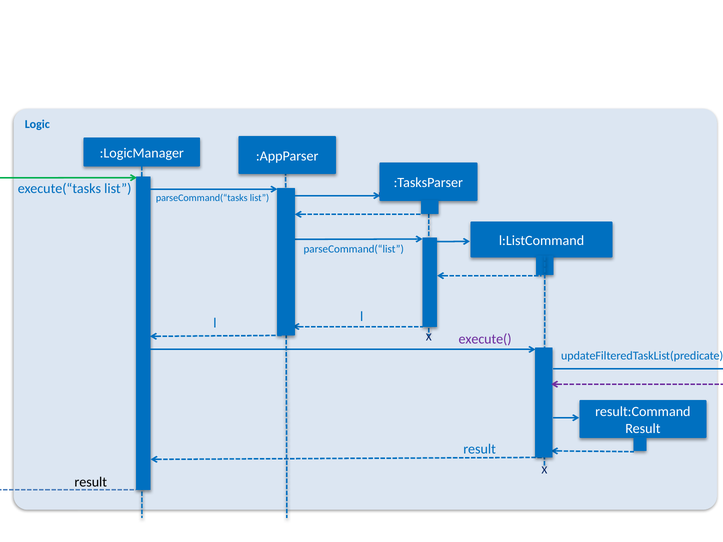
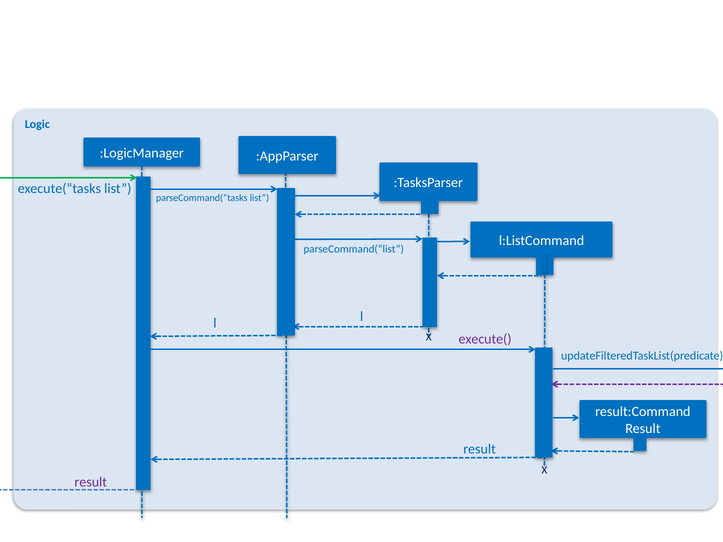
result colour: black -> purple (91, 482)
